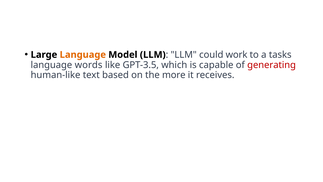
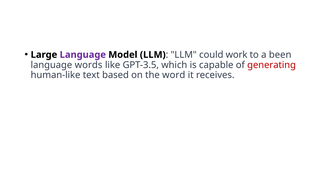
Language colour: orange -> purple (83, 55)
tasks: tasks -> been (280, 55)
more: more -> word (174, 75)
